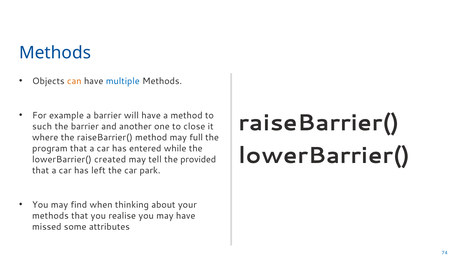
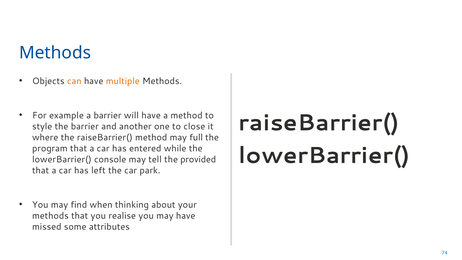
multiple colour: blue -> orange (123, 81)
such: such -> style (42, 126)
created: created -> console (110, 159)
